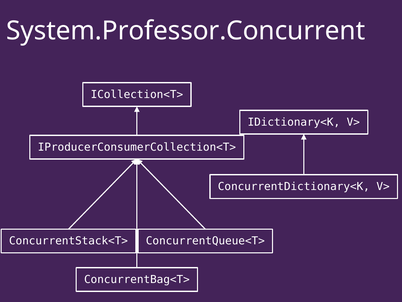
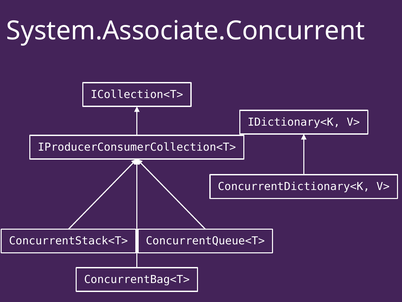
System.Professor.Concurrent: System.Professor.Concurrent -> System.Associate.Concurrent (186, 31)
